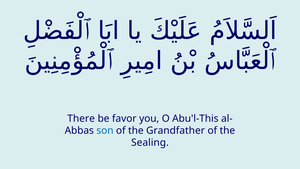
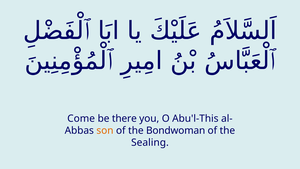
There: There -> Come (81, 118)
favor: favor -> there (124, 118)
son colour: blue -> orange (105, 130)
Grandfather: Grandfather -> Bondwoman (176, 130)
